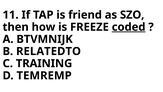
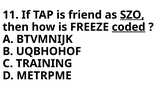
SZO underline: none -> present (132, 15)
RELATEDTO: RELATEDTO -> UQBHOHOF (49, 51)
TEMREMP: TEMREMP -> METRPME (44, 75)
